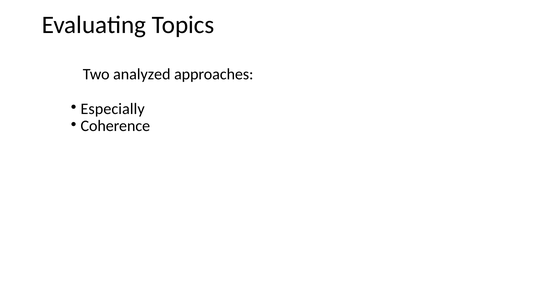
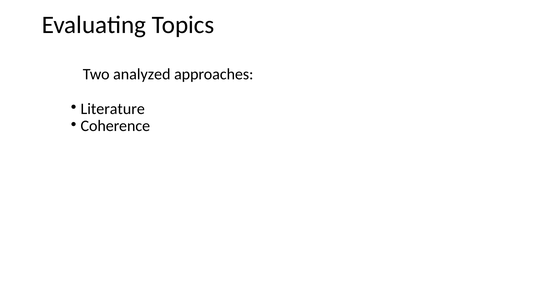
Especially: Especially -> Literature (113, 109)
